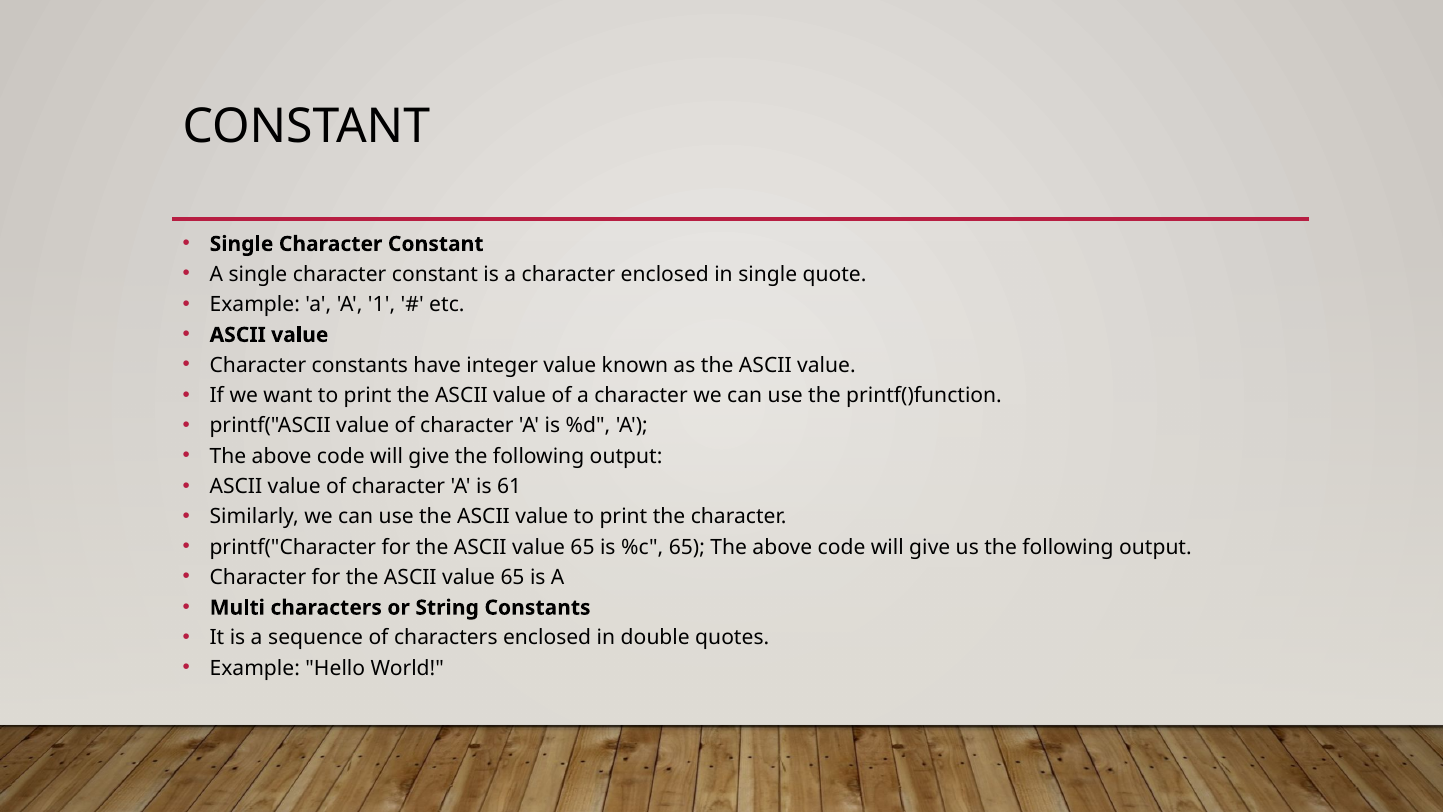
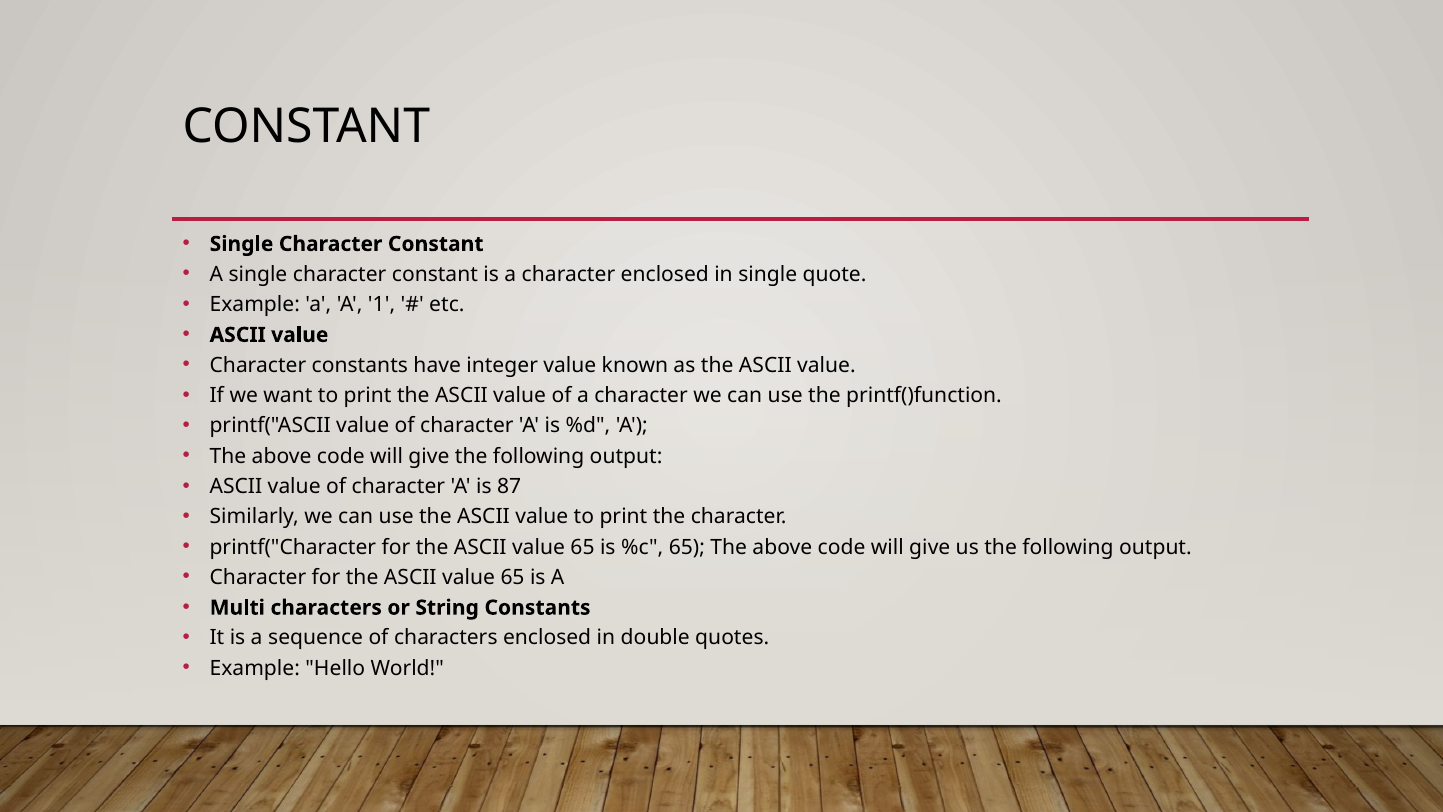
61: 61 -> 87 (509, 486)
